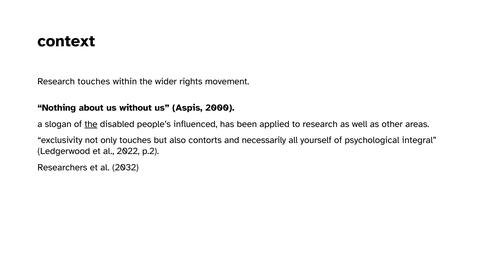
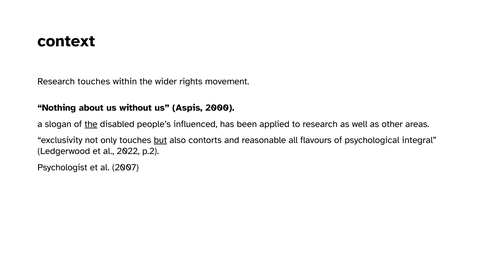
but underline: none -> present (160, 140)
necessarily: necessarily -> reasonable (264, 140)
yourself: yourself -> flavours (316, 140)
Researchers: Researchers -> Psychologist (62, 167)
2032: 2032 -> 2007 (125, 167)
